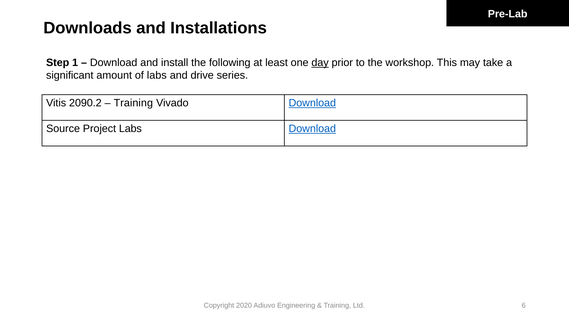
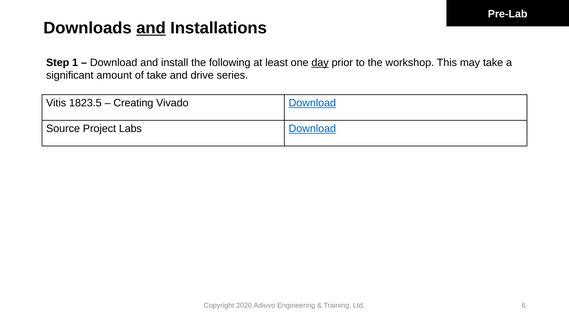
and underline: none -> present (151, 28)
of labs: labs -> take (157, 75)
2090.2: 2090.2 -> 1823.5 (85, 103)
Training: Training -> Creating (133, 103)
